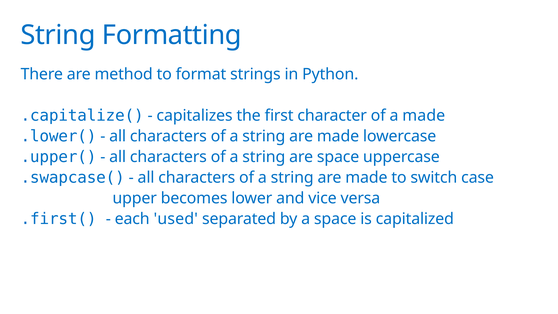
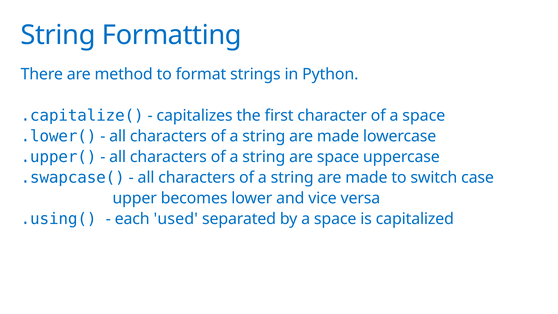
of a made: made -> space (424, 116)
.first(: .first( -> .using( (59, 219)
